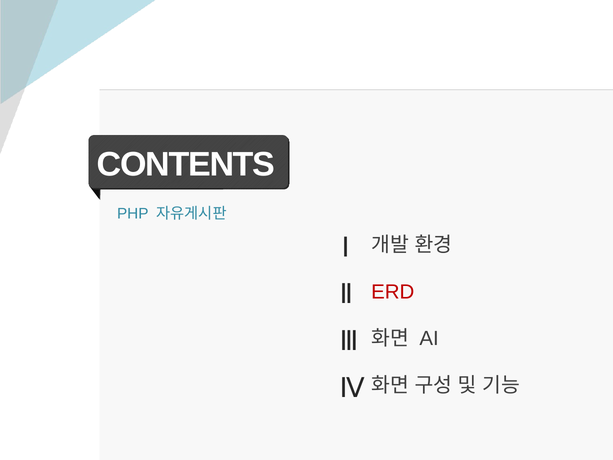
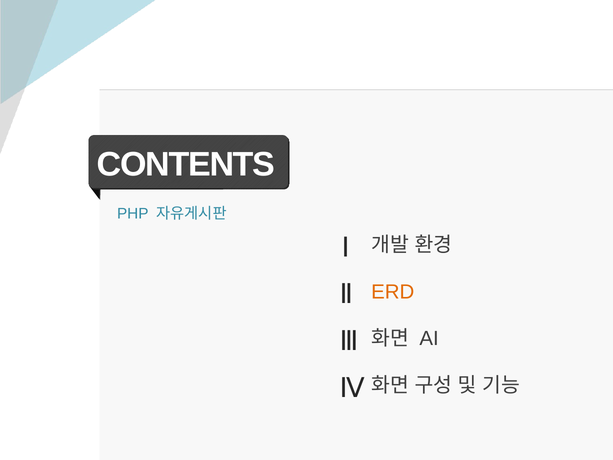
ERD colour: red -> orange (393, 292)
